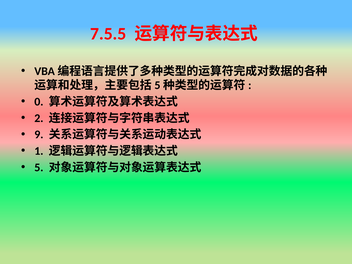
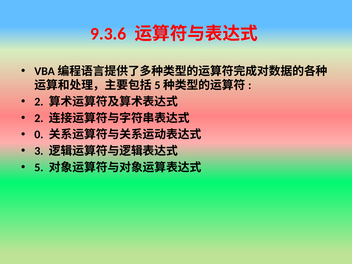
7.5.5: 7.5.5 -> 9.3.6 (108, 34)
0: 0 -> 2 (39, 102)
9: 9 -> 0 (39, 135)
1: 1 -> 3 (39, 151)
